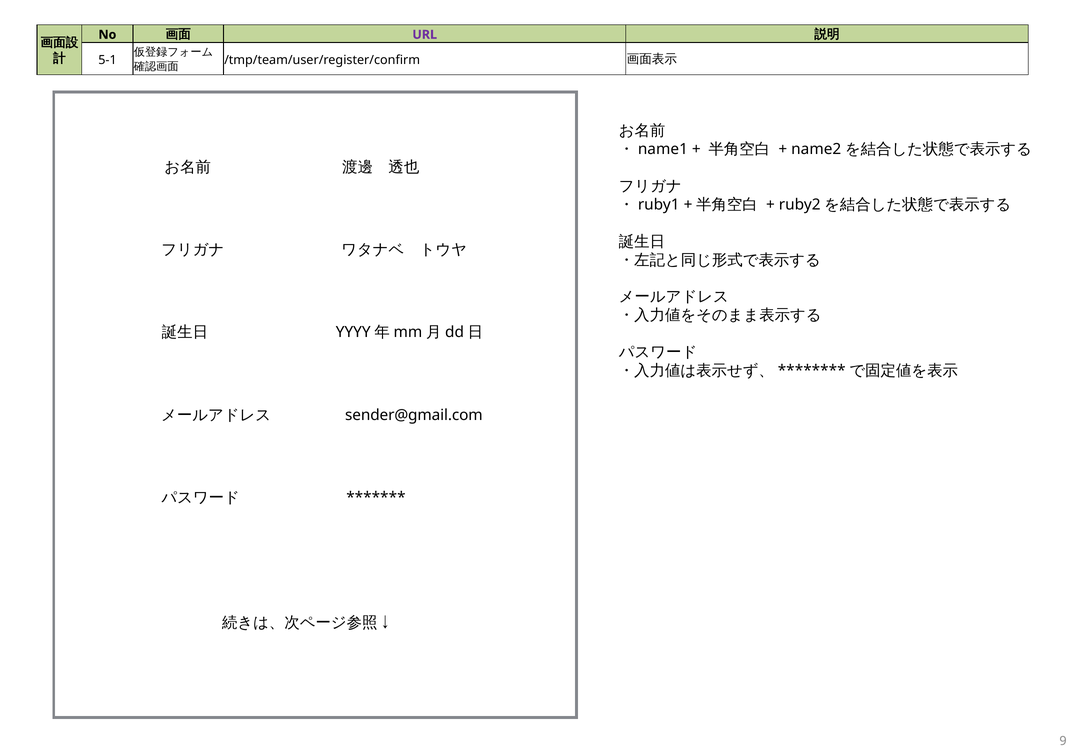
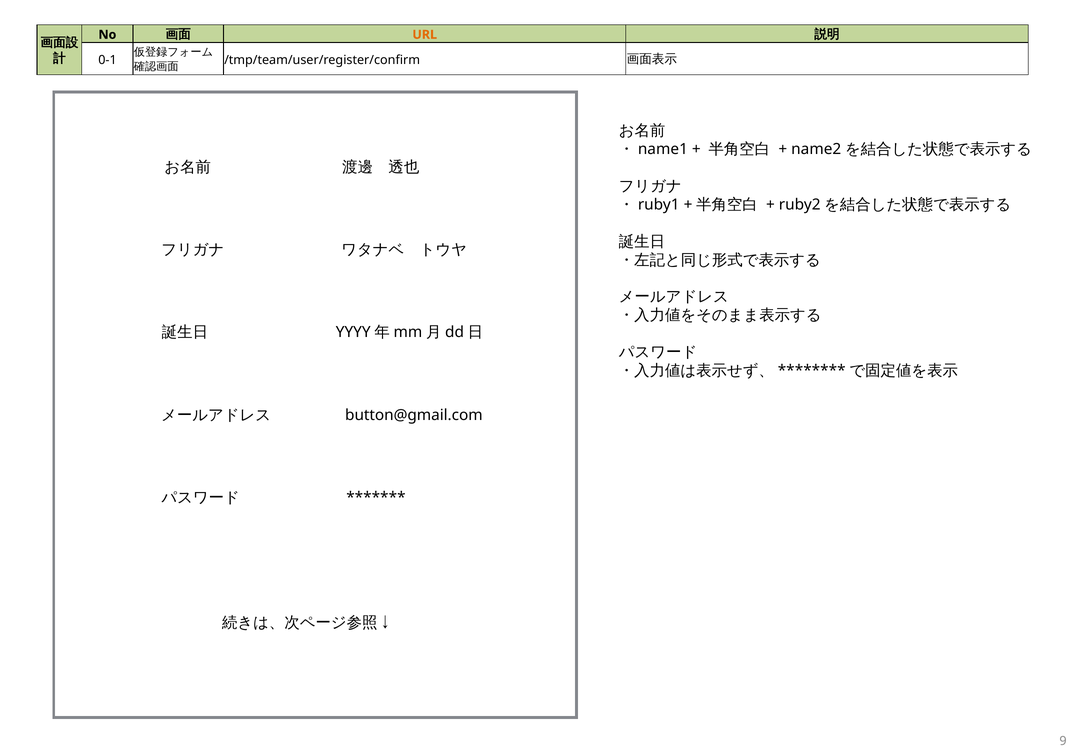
URL colour: purple -> orange (425, 35)
5-1: 5-1 -> 0-1 (108, 60)
sender@gmail.com: sender@gmail.com -> button@gmail.com (414, 415)
